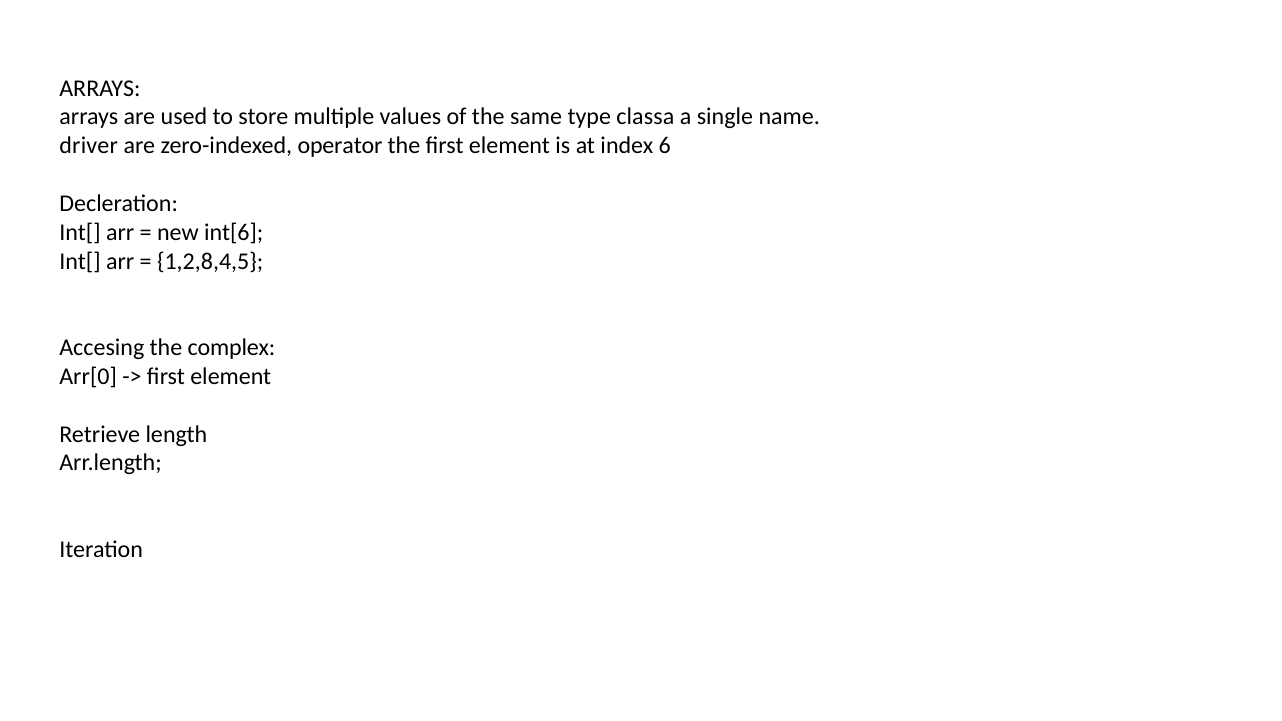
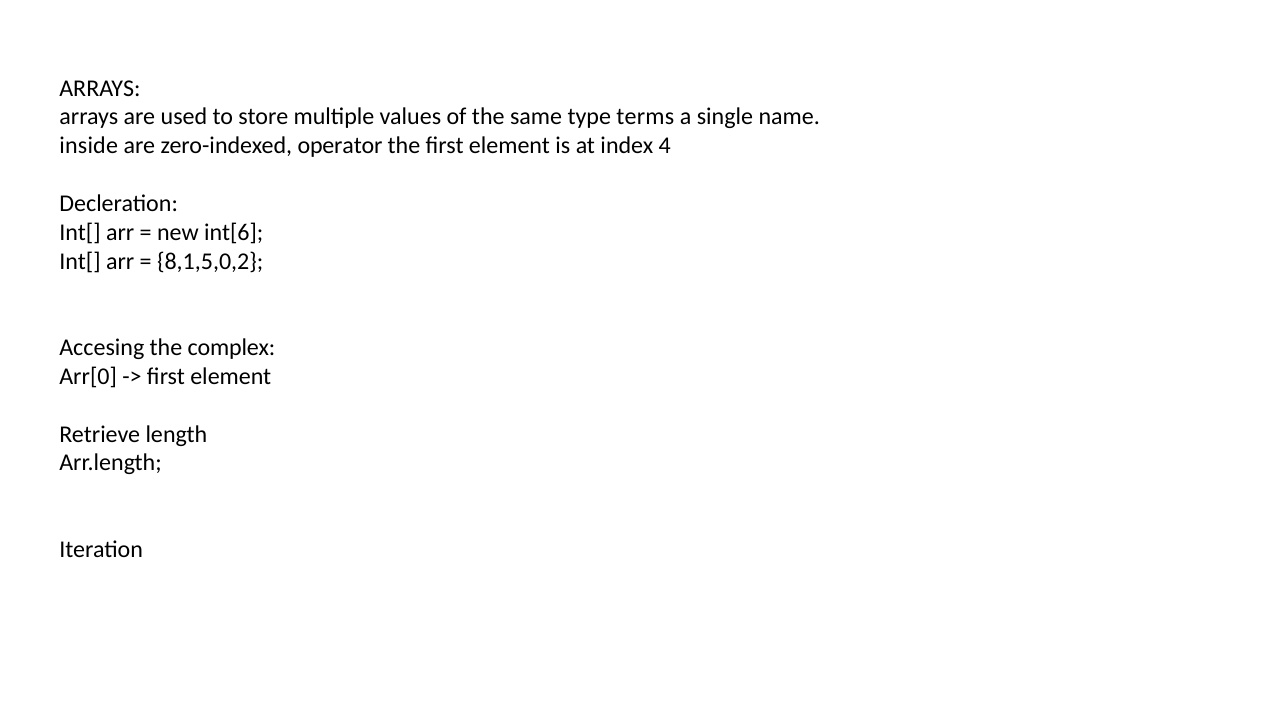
classa: classa -> terms (645, 117)
driver: driver -> inside (89, 146)
6: 6 -> 4 (665, 146)
1,2,8,4,5: 1,2,8,4,5 -> 8,1,5,0,2 (210, 261)
